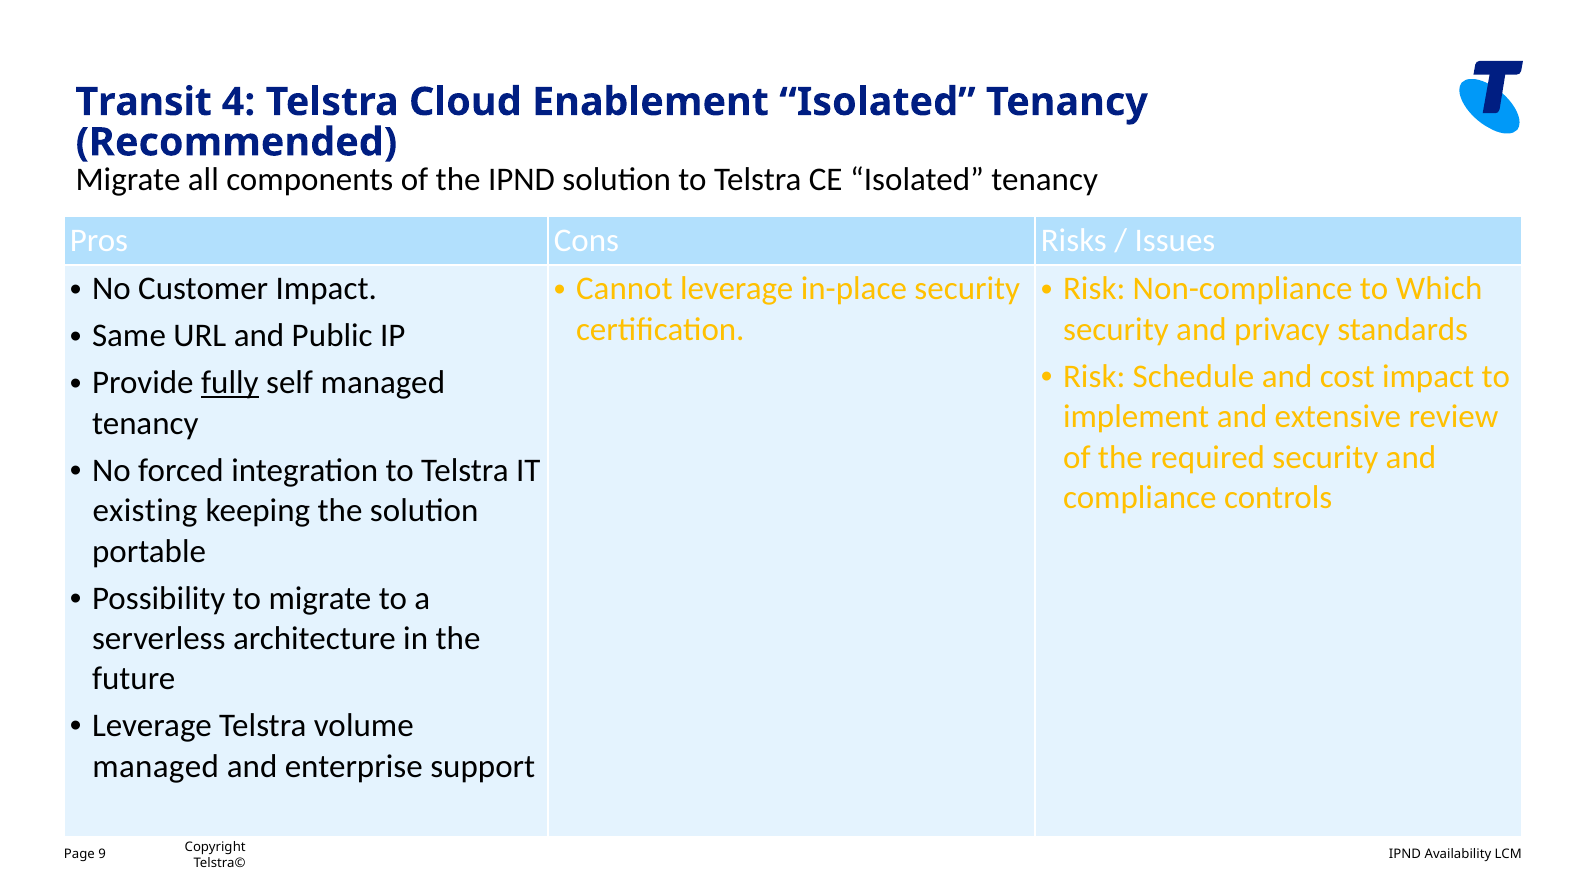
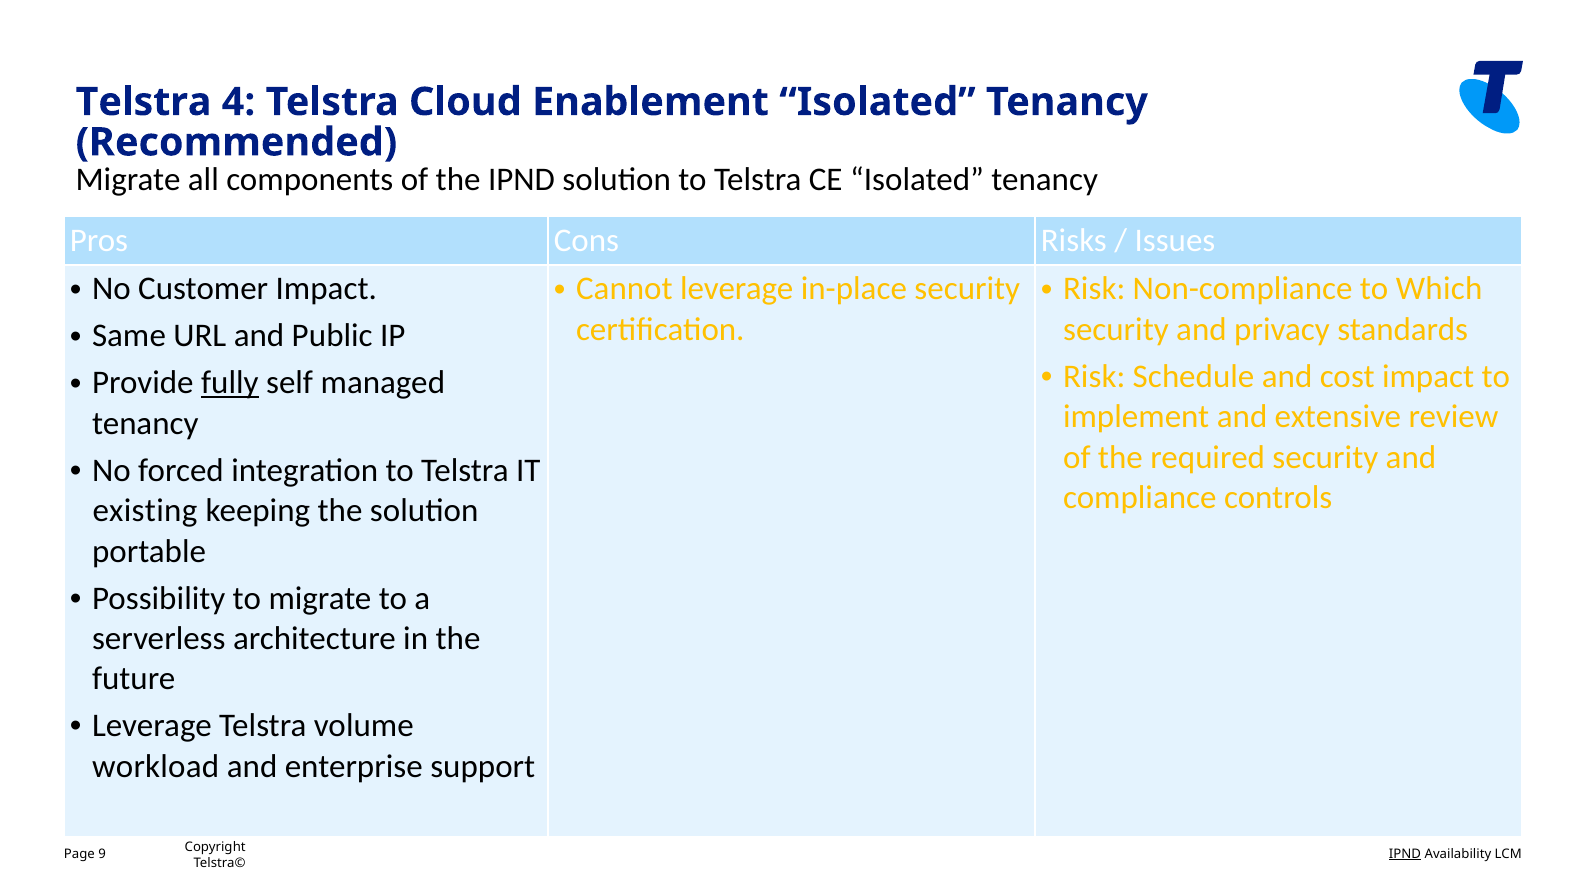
Transit: Transit -> Telstra (144, 102)
managed: managed -> workload (156, 767)
IPND underline: none -> present (1405, 854)
